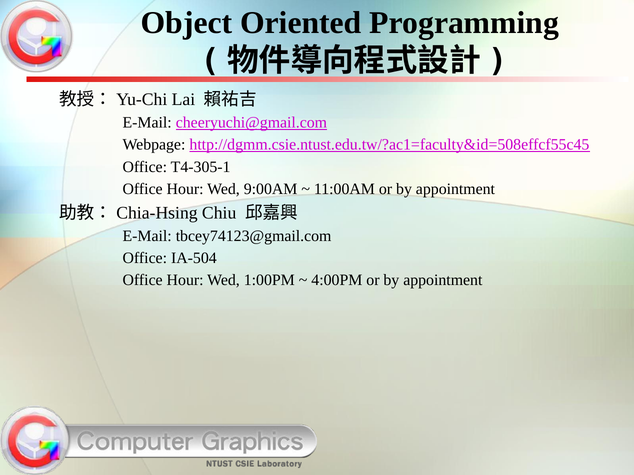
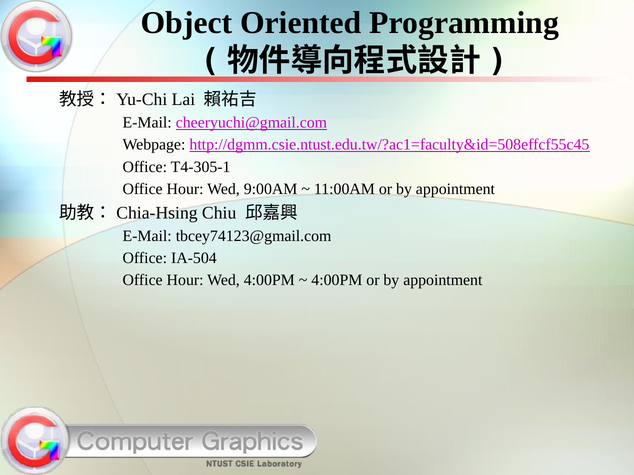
Wed 1:00PM: 1:00PM -> 4:00PM (269, 280)
